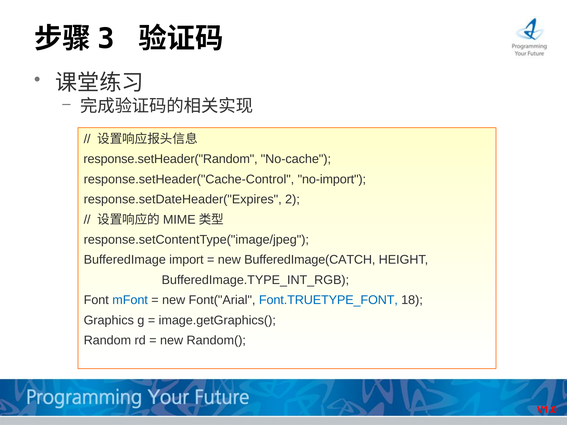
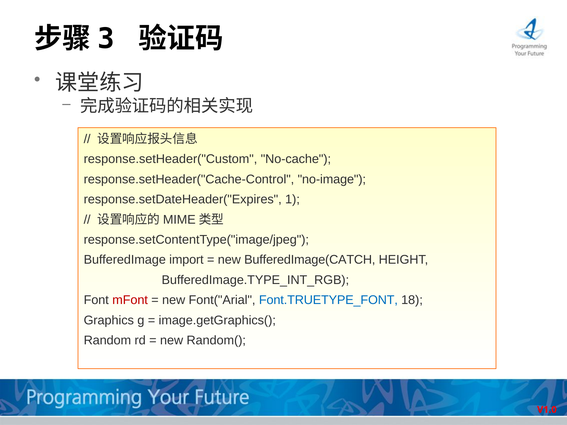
response.setHeader("Random: response.setHeader("Random -> response.setHeader("Custom (170, 159)
no-import: no-import -> no-image (332, 179)
2: 2 -> 1 (293, 199)
mFont colour: blue -> red (130, 300)
